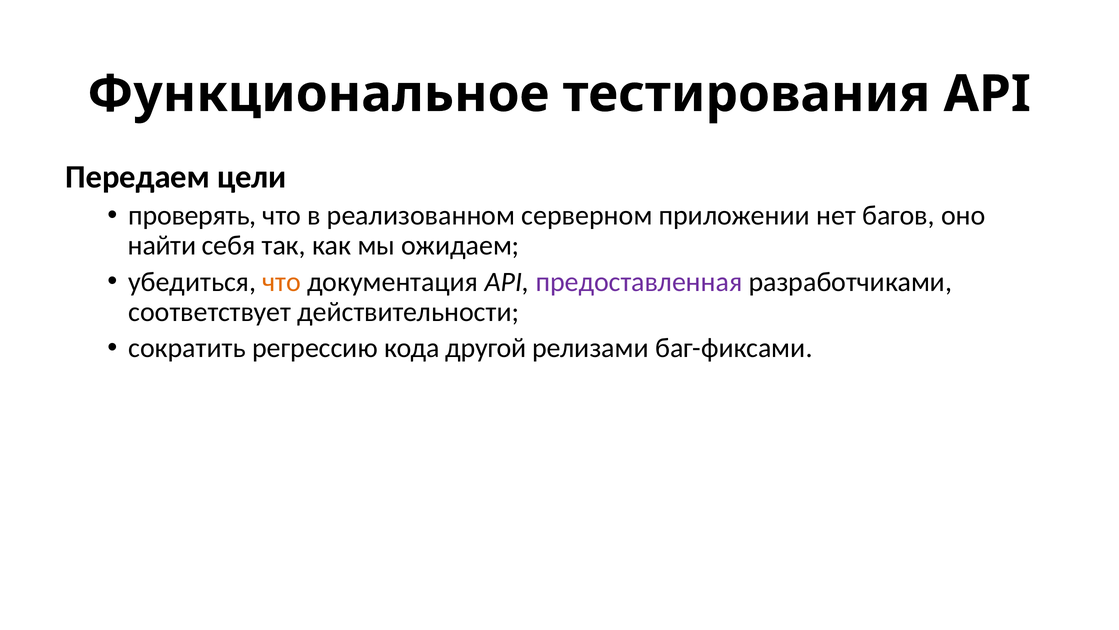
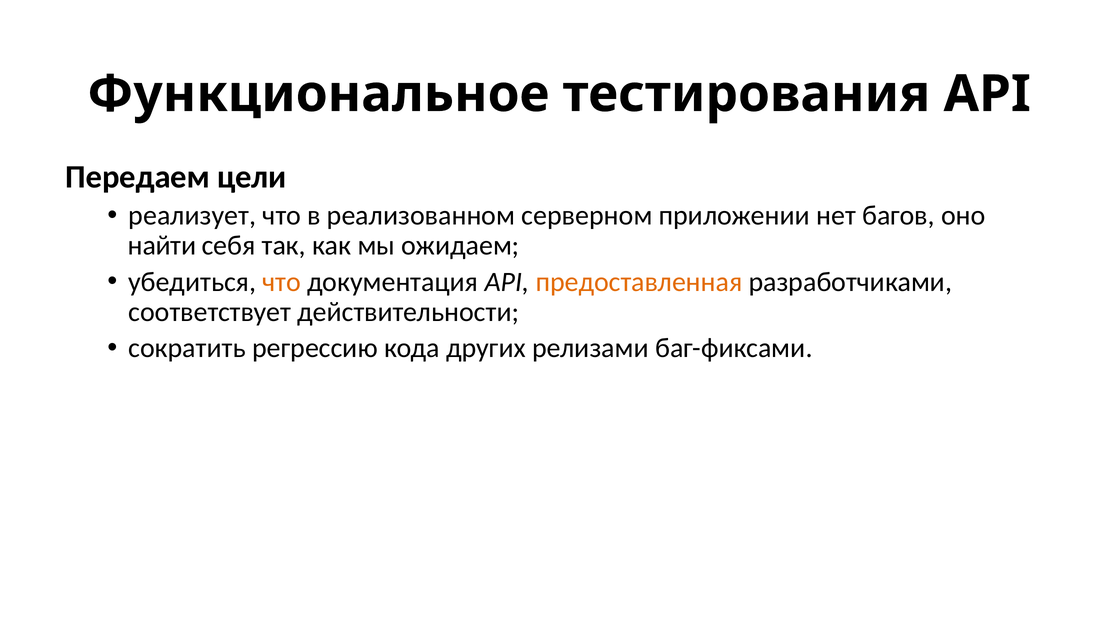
проверять: проверять -> реализует (192, 215)
предоставленная colour: purple -> orange (639, 282)
другой: другой -> других (486, 348)
